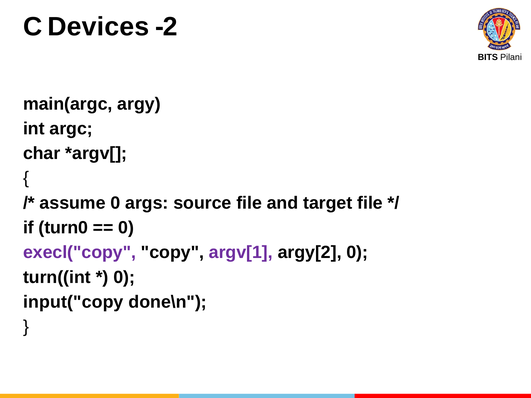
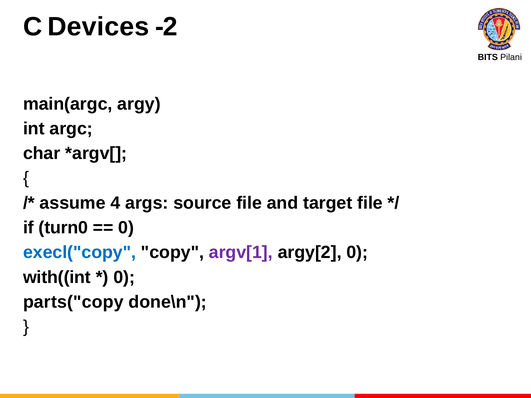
assume 0: 0 -> 4 (115, 203)
execl("copy colour: purple -> blue (80, 253)
turn((int: turn((int -> with((int (57, 277)
input("copy: input("copy -> parts("copy (73, 302)
